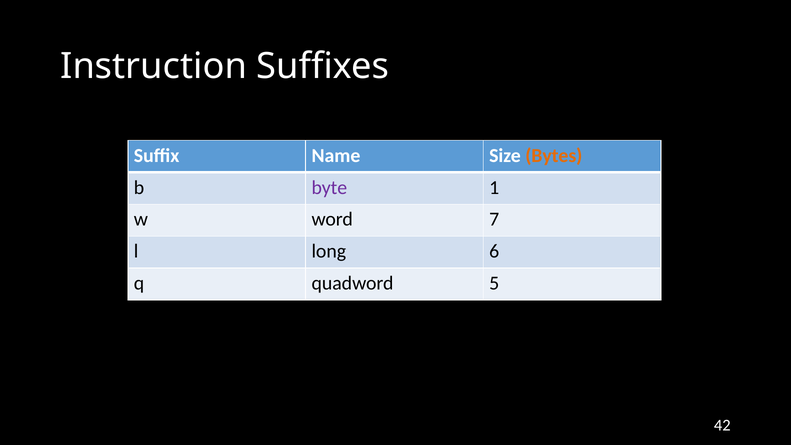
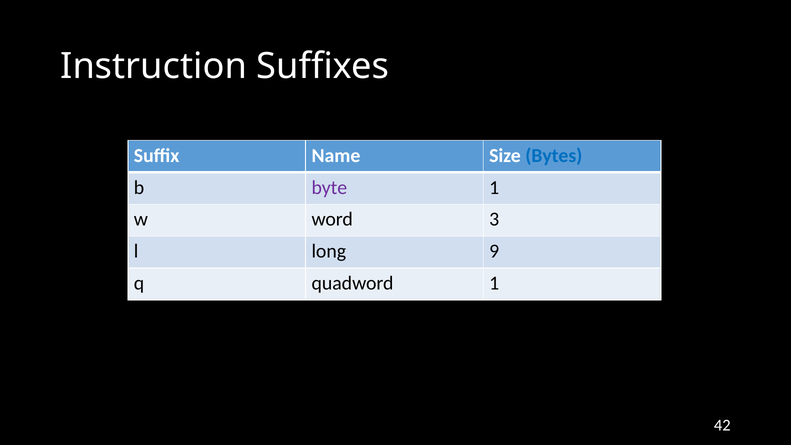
Bytes colour: orange -> blue (554, 156)
7: 7 -> 3 (494, 219)
6: 6 -> 9 (494, 251)
quadword 5: 5 -> 1 (494, 283)
